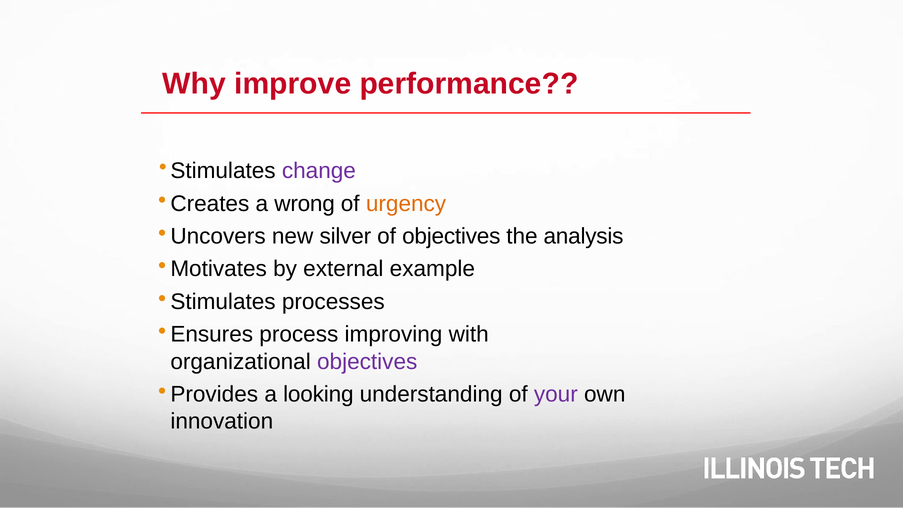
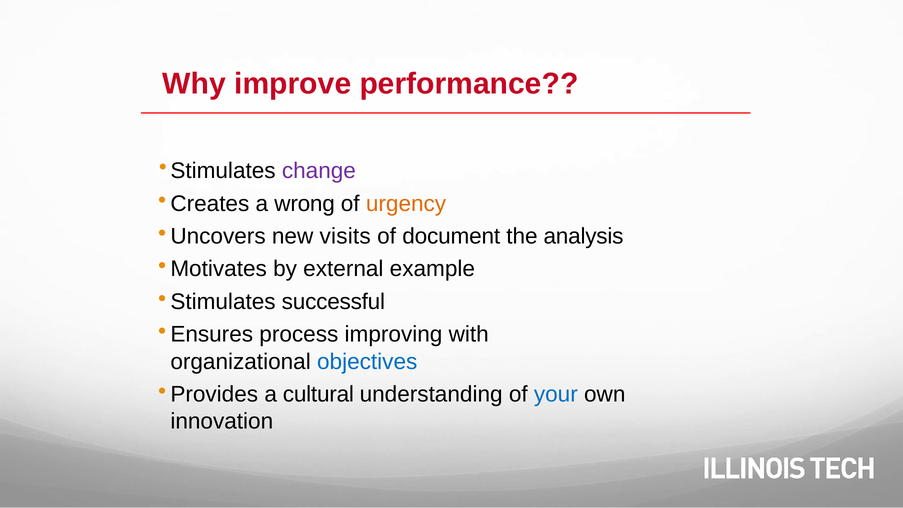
silver: silver -> visits (345, 236)
of objectives: objectives -> document (451, 236)
processes: processes -> successful (333, 302)
objectives colour: purple -> blue (367, 362)
looking: looking -> cultural (318, 394)
your colour: purple -> blue (556, 394)
